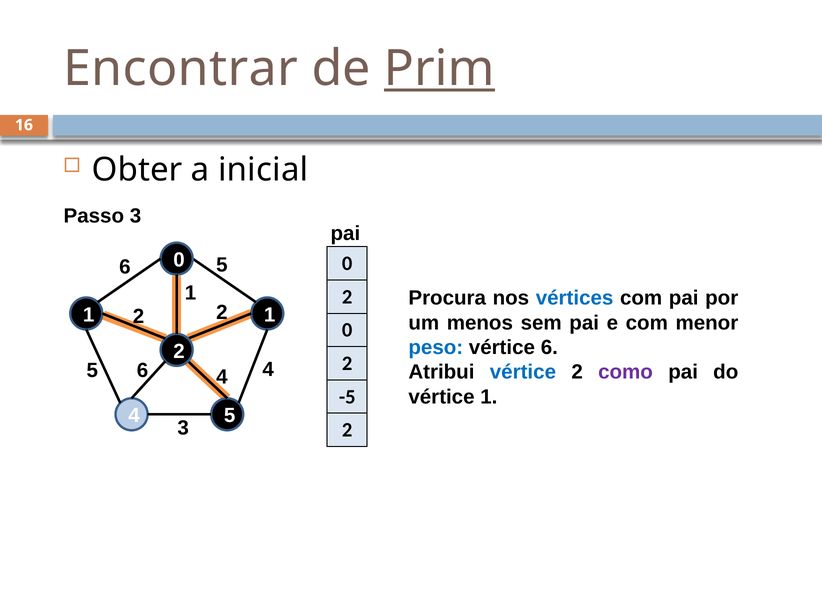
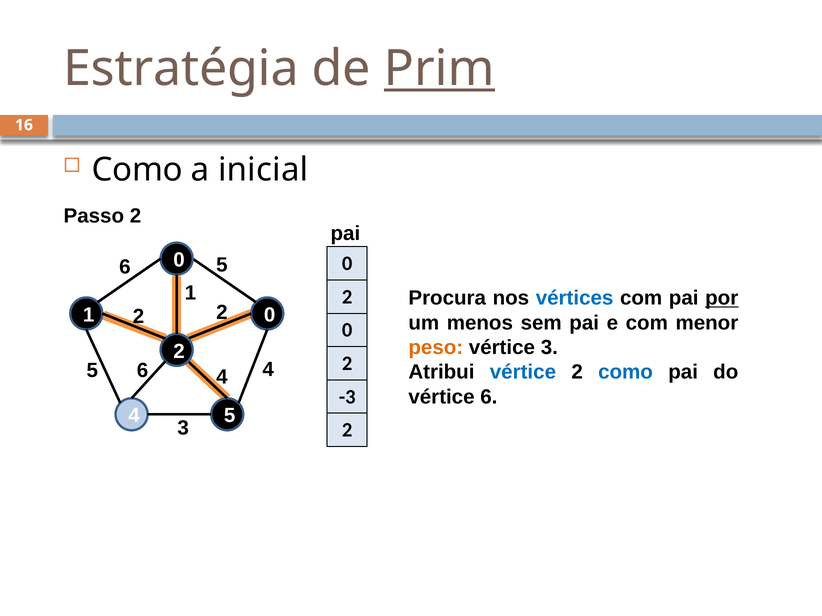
Encontrar: Encontrar -> Estratégia (181, 69)
Obter: Obter -> Como (137, 170)
Passo 3: 3 -> 2 (135, 216)
por underline: none -> present (722, 298)
1: 1 -> 0 (270, 315)
peso colour: blue -> orange (436, 348)
vértice 6: 6 -> 3 (549, 348)
como colour: purple -> blue (626, 372)
vértice 1: 1 -> 6 (489, 397)
-5: -5 -> -3 (347, 397)
